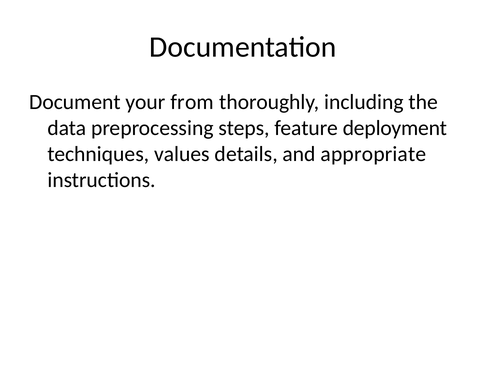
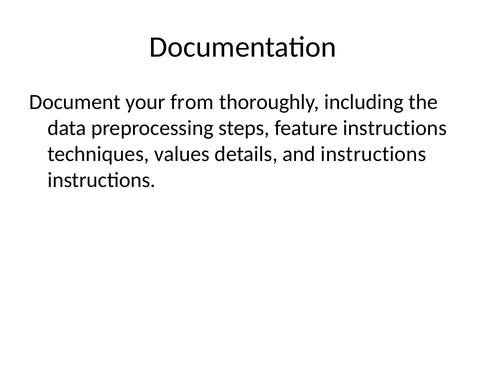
feature deployment: deployment -> instructions (395, 128)
and appropriate: appropriate -> instructions (373, 154)
